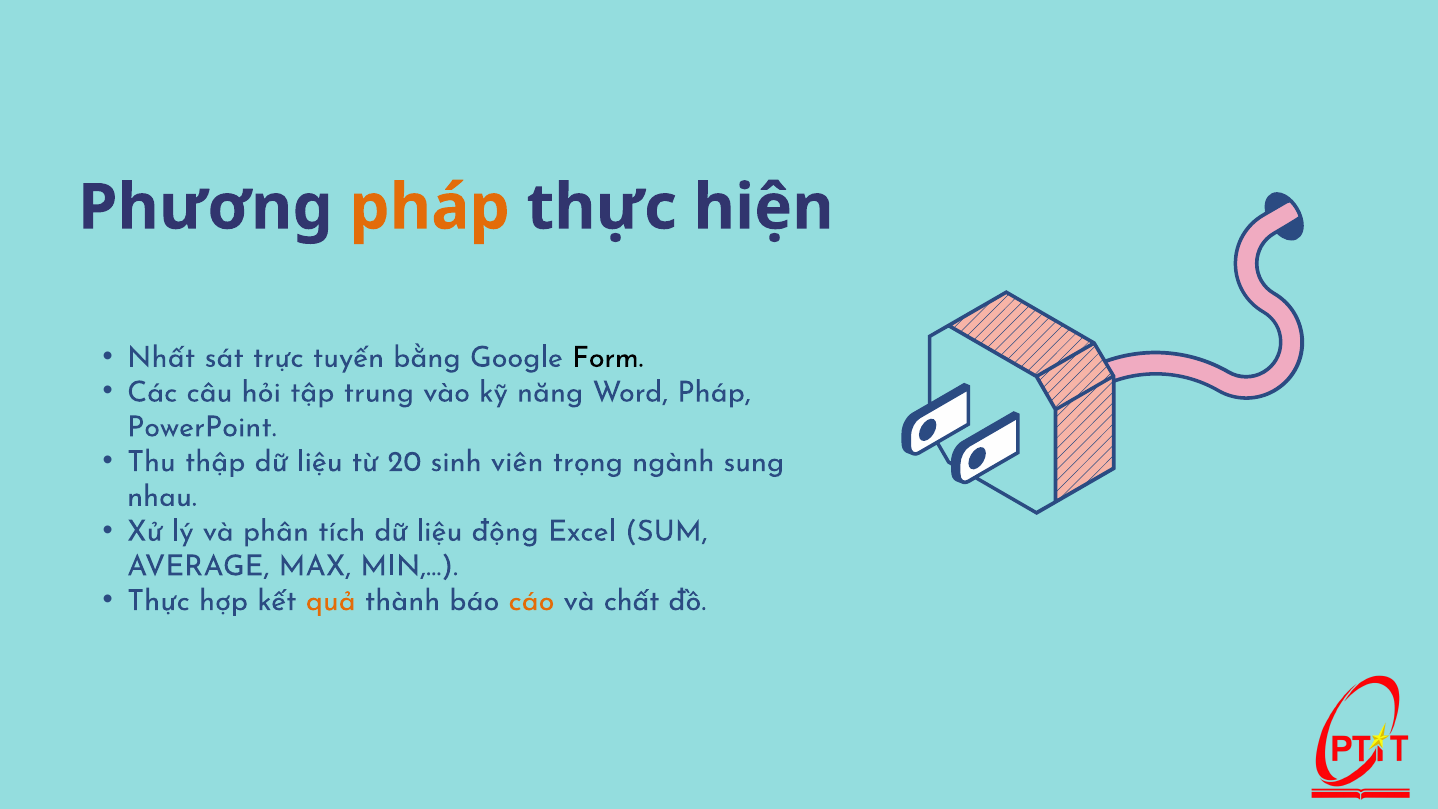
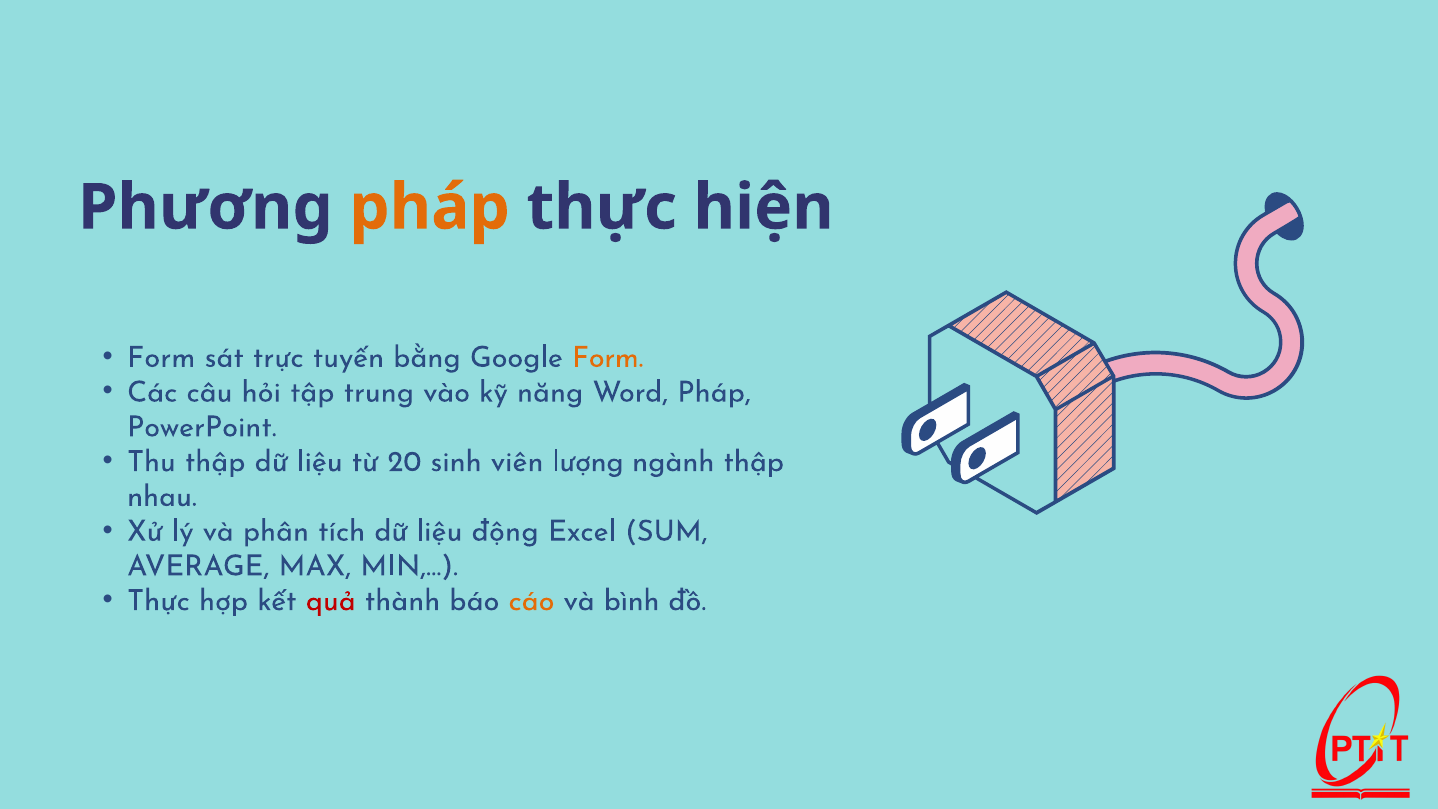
Nhất: Nhất -> Form (161, 357)
Form colour: black -> orange (608, 357)
trọng: trọng -> lượng (588, 461)
ngành sung: sung -> thập (754, 461)
quả colour: orange -> red (331, 600)
chất: chất -> bình (632, 600)
